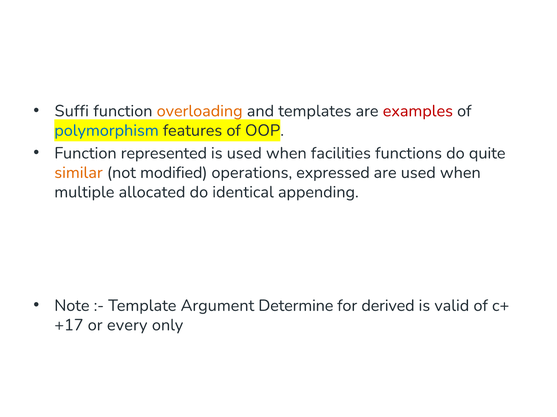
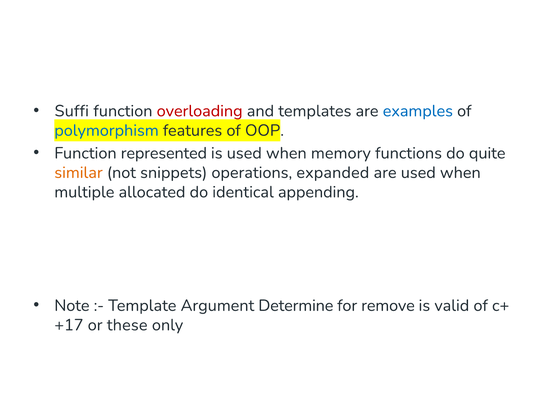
overloading colour: orange -> red (200, 111)
examples colour: red -> blue (418, 111)
facilities: facilities -> memory (341, 153)
modified: modified -> snippets (174, 173)
expressed: expressed -> expanded (333, 173)
derived: derived -> remove (388, 306)
every: every -> these (127, 326)
